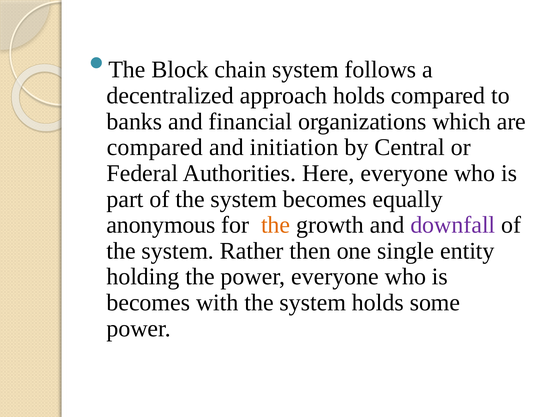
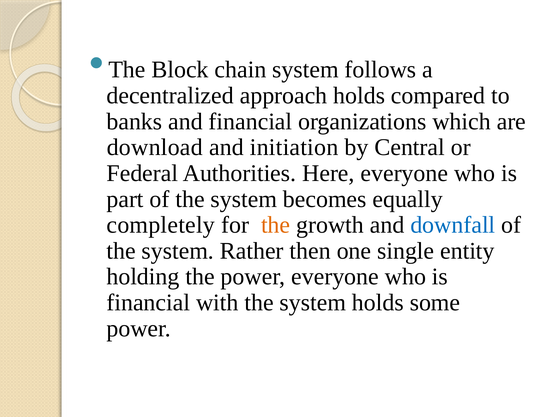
compared: compared -> download (155, 147)
anonymous: anonymous -> completely (161, 225)
downfall colour: purple -> blue (453, 225)
becomes: becomes -> financial (148, 303)
